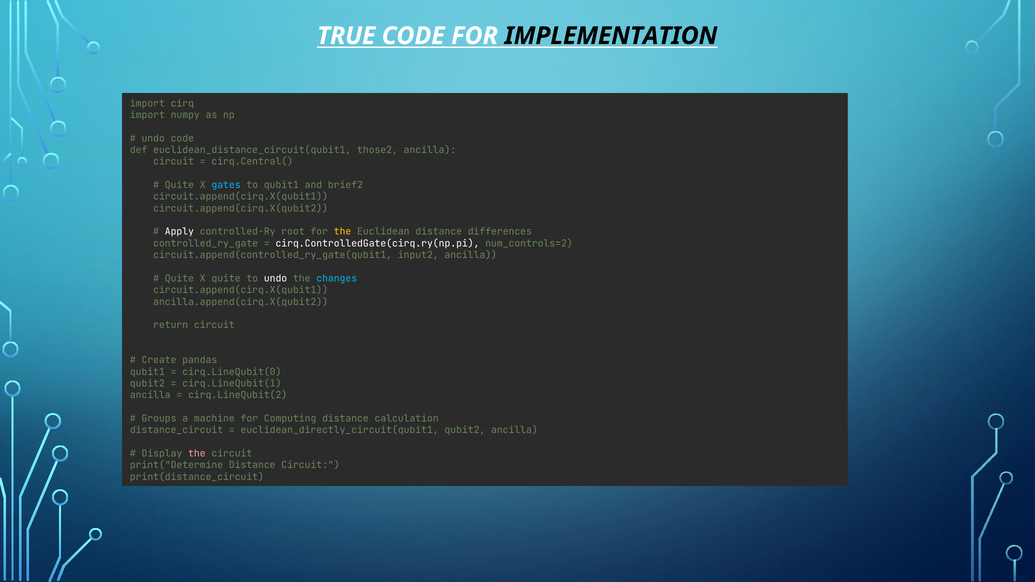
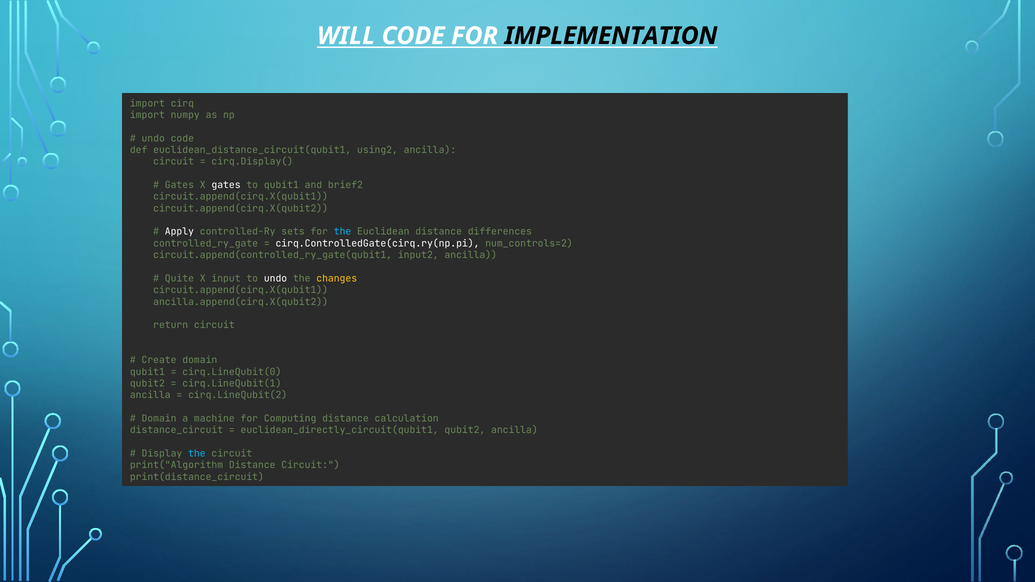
TRUE: TRUE -> WILL (346, 36)
those2: those2 -> using2 (378, 150)
cirq.Central(: cirq.Central( -> cirq.Display( (252, 162)
Quite: Quite -> Gates (179, 185)
gates colour: light blue -> white (226, 185)
root: root -> sets (293, 232)
the colour: yellow -> light blue (343, 232)
X quite: quite -> input (226, 279)
changes colour: light blue -> yellow (337, 279)
Create pandas: pandas -> domain (200, 360)
Groups: Groups -> Domain (159, 419)
the colour: pink -> light blue (197, 454)
print("Determine: print("Determine -> print("Algorithm (177, 465)
